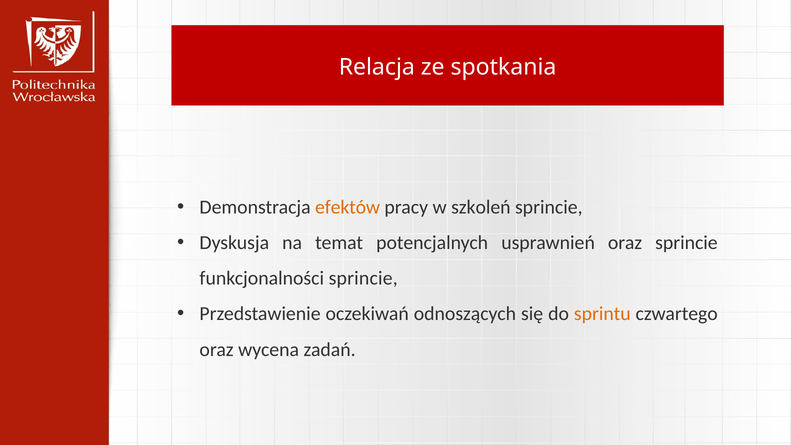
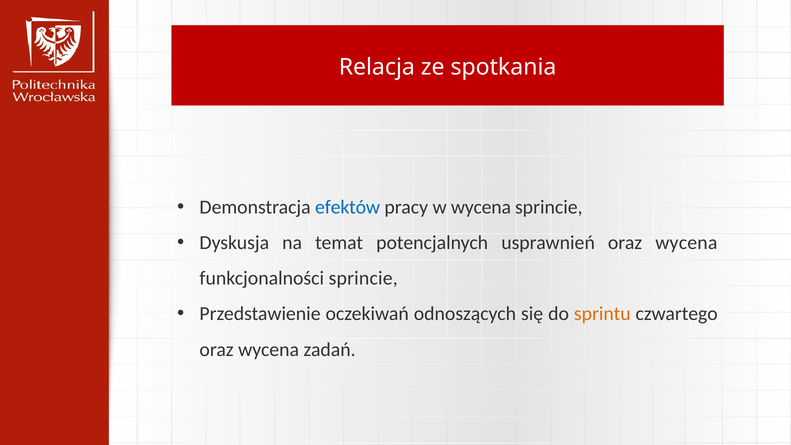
efektów colour: orange -> blue (348, 207)
w szkoleń: szkoleń -> wycena (481, 207)
usprawnień oraz sprincie: sprincie -> wycena (686, 243)
